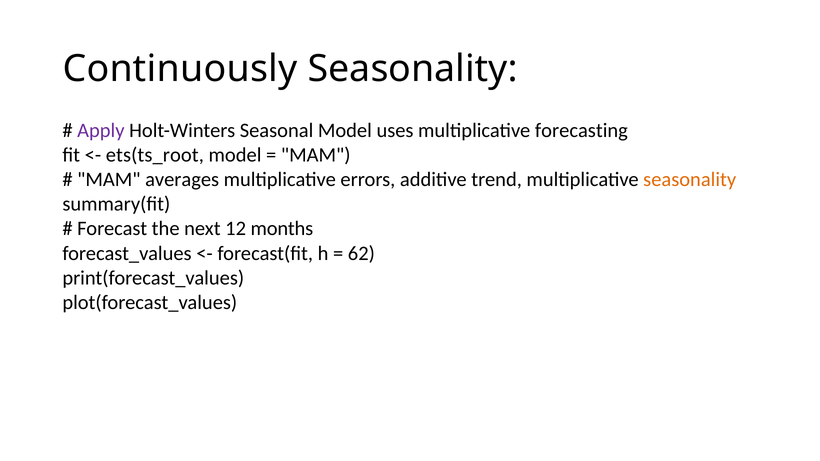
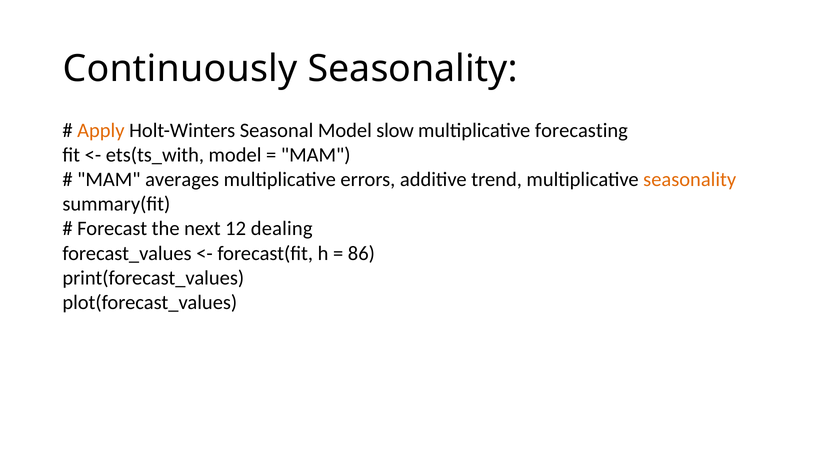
Apply colour: purple -> orange (101, 130)
uses: uses -> slow (395, 130)
ets(ts_root: ets(ts_root -> ets(ts_with (155, 155)
months: months -> dealing (282, 229)
62: 62 -> 86 (361, 253)
